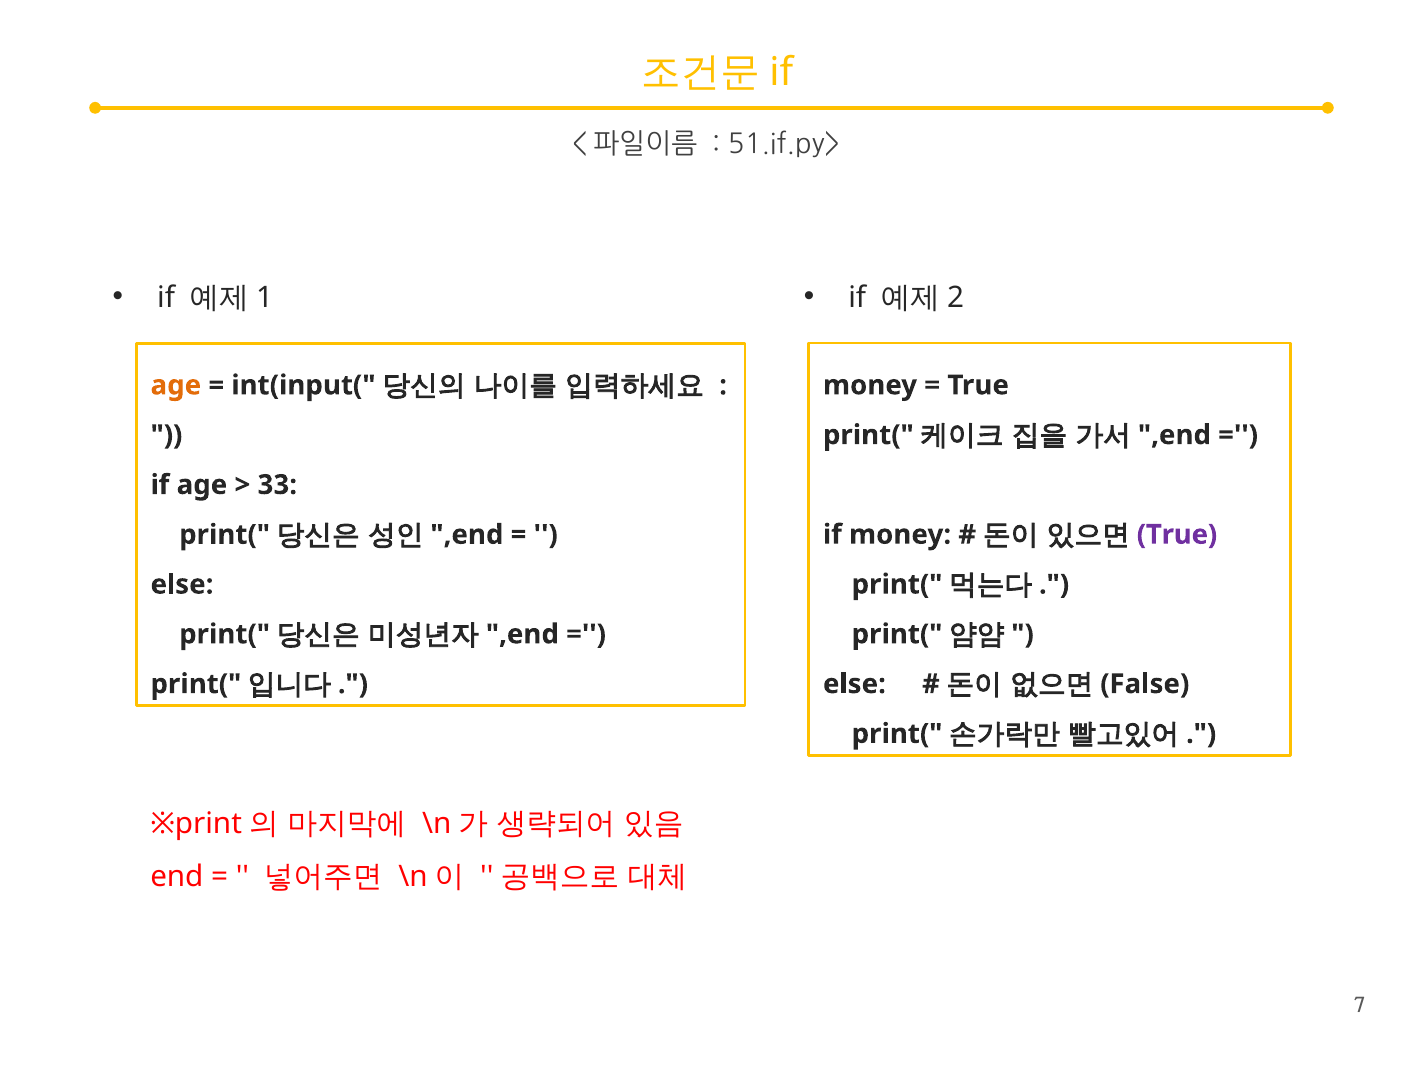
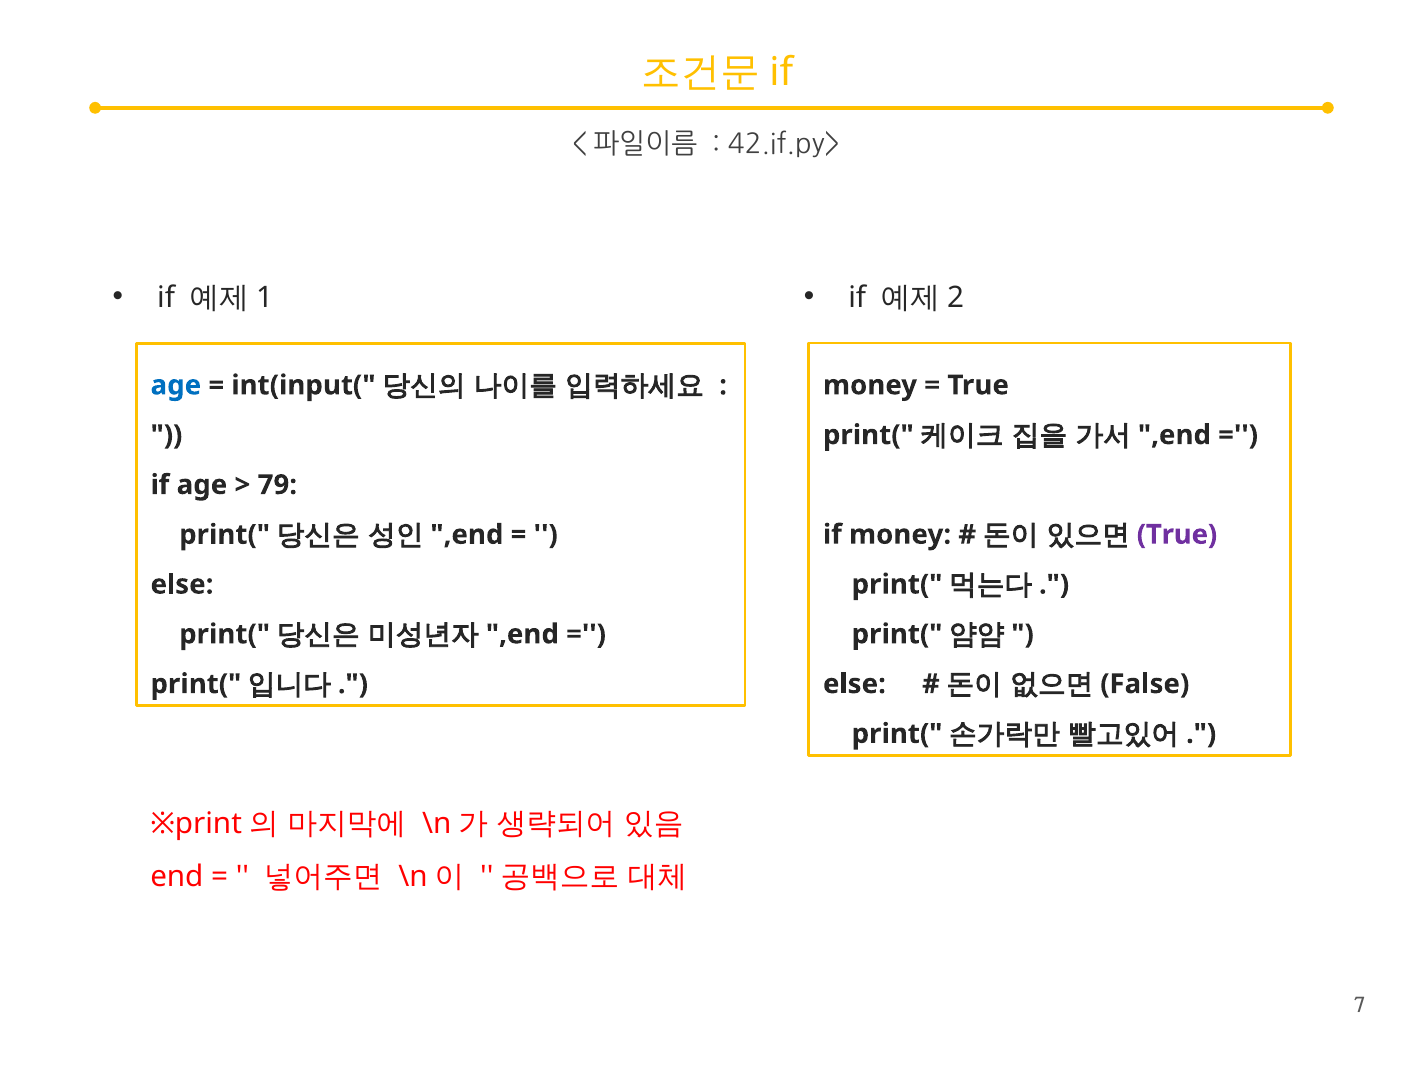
51.if.py>: 51.if.py> -> 42.if.py> (784, 145)
age colour: orange -> blue (176, 385)
33: 33 -> 79 (277, 485)
